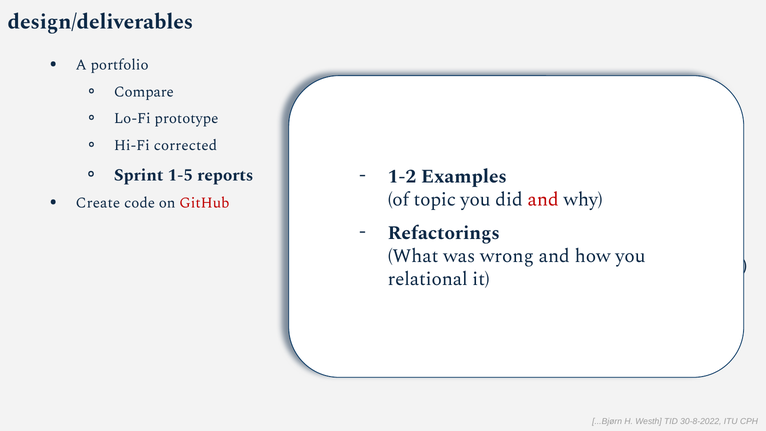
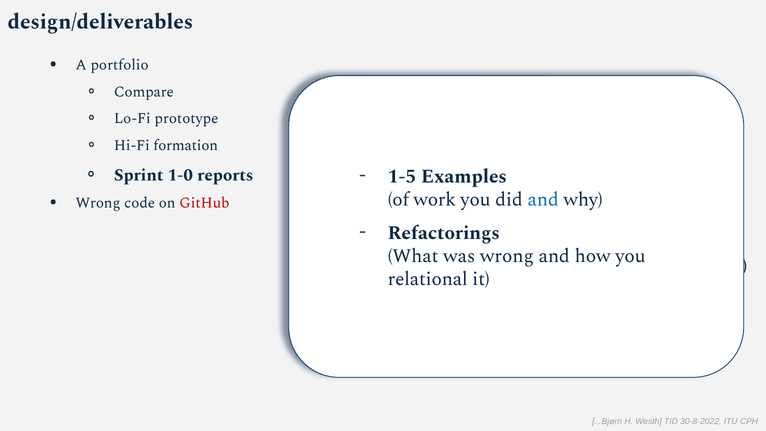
Hi-Fi corrected: corrected -> formation (186, 145)
1-5: 1-5 -> 1-0 (180, 175)
1-2: 1-2 -> 1-5 (402, 176)
topic: topic -> work (435, 199)
and colour: red -> blue (543, 199)
Create: Create -> Wrong (98, 203)
